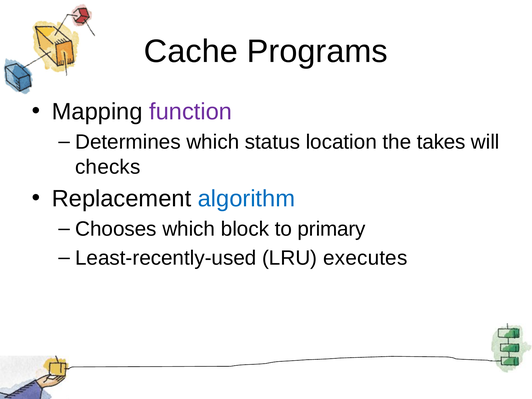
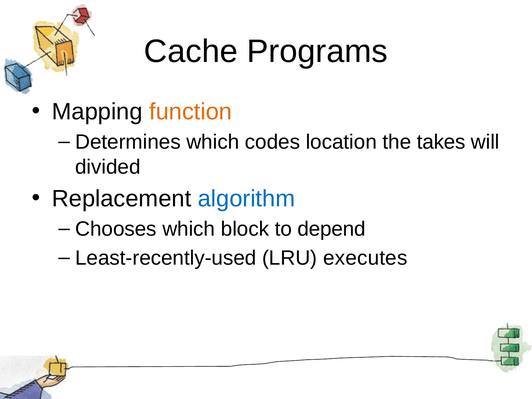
function colour: purple -> orange (191, 112)
status: status -> codes (272, 142)
checks: checks -> divided (108, 167)
primary: primary -> depend (332, 229)
